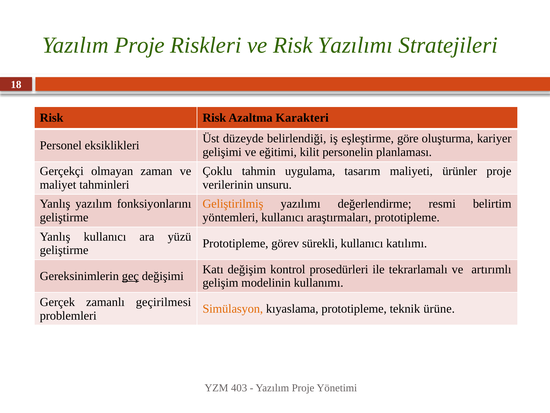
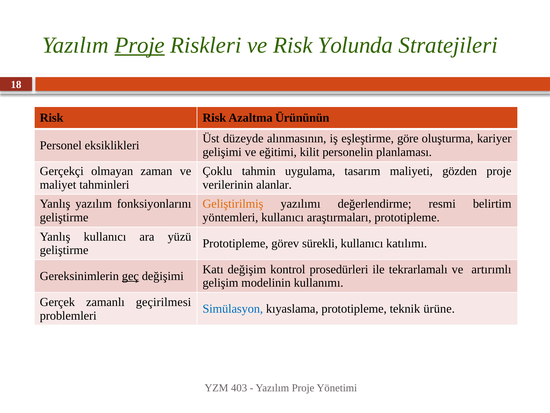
Proje underline: none -> present (140, 45)
Risk Yazılımı: Yazılımı -> Yolunda (355, 45)
Karakteri: Karakteri -> Ürününün (302, 118)
belirlendiği: belirlendiği -> alınmasının (297, 138)
ürünler: ürünler -> gözden (460, 171)
unsuru: unsuru -> alanlar (274, 185)
Simülasyon colour: orange -> blue (233, 309)
